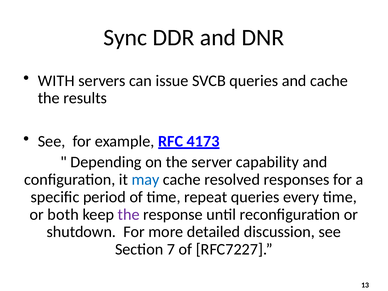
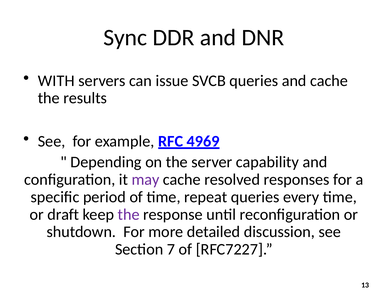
4173: 4173 -> 4969 (203, 141)
may colour: blue -> purple (146, 180)
both: both -> draft (63, 214)
